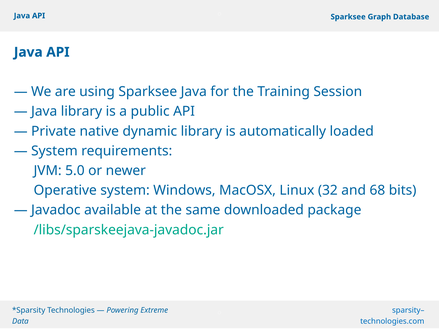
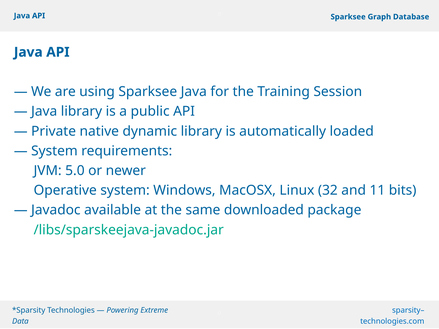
68: 68 -> 11 (377, 191)
